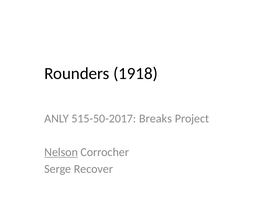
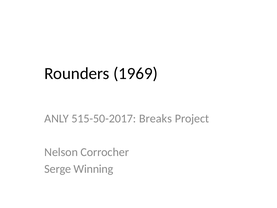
1918: 1918 -> 1969 (135, 73)
Nelson underline: present -> none (61, 152)
Recover: Recover -> Winning (93, 169)
